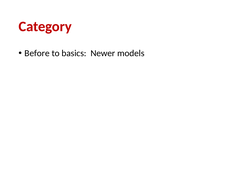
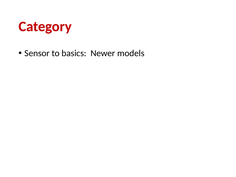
Before: Before -> Sensor (37, 53)
